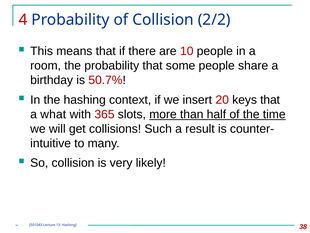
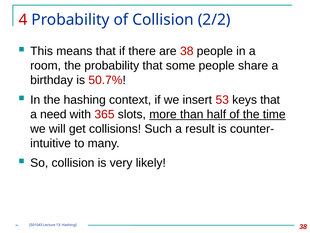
are 10: 10 -> 38 (187, 51)
20: 20 -> 53 (222, 100)
what: what -> need (53, 114)
